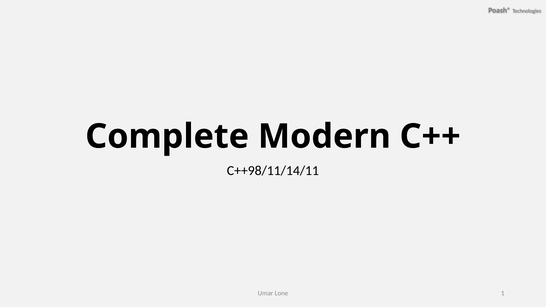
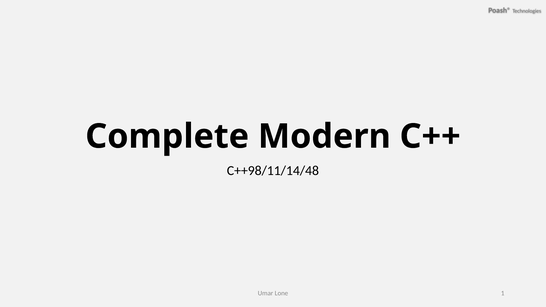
C++98/11/14/11: C++98/11/14/11 -> C++98/11/14/48 (273, 171)
